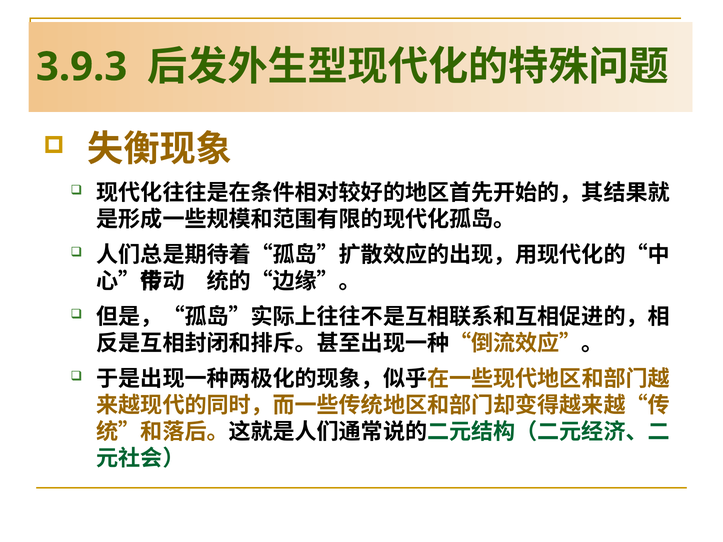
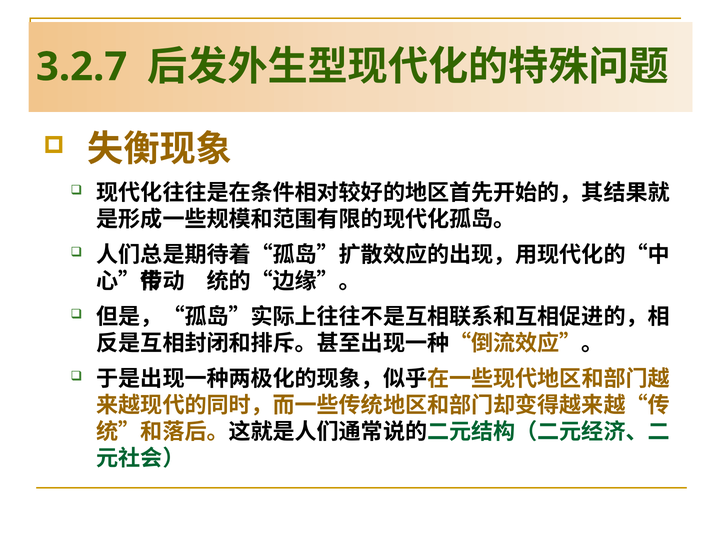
3.9.3: 3.9.3 -> 3.2.7 (82, 67)
